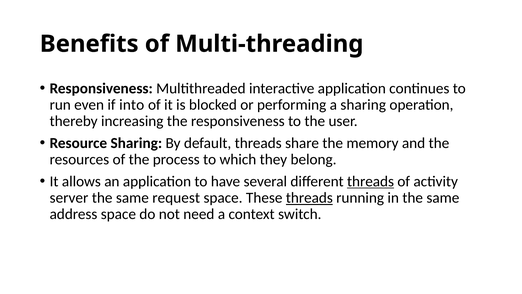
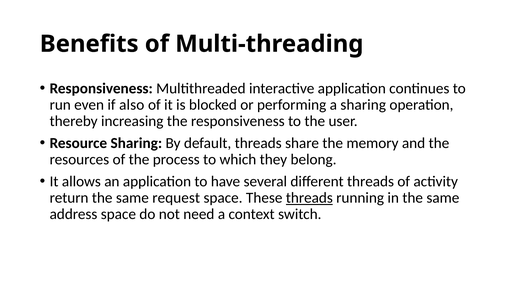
into: into -> also (132, 105)
threads underline: present -> none (371, 181)
server: server -> return (69, 198)
